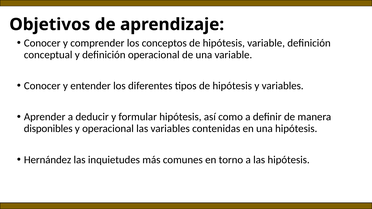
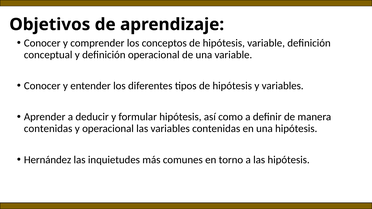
disponibles: disponibles -> contenidas (48, 129)
